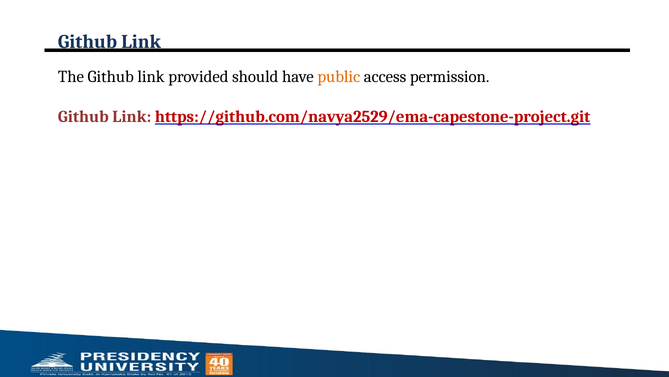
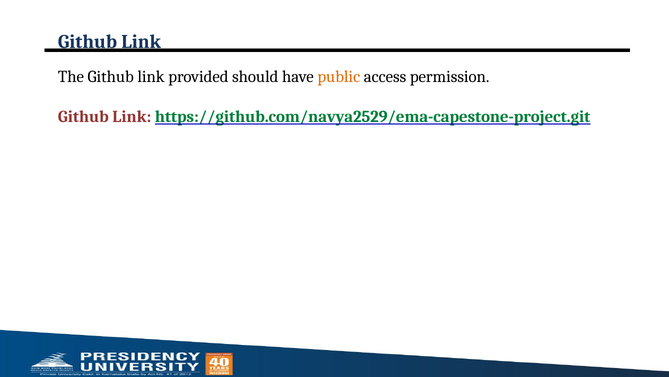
https://github.com/navya2529/ema-capestone-project.git colour: red -> green (373, 117)
